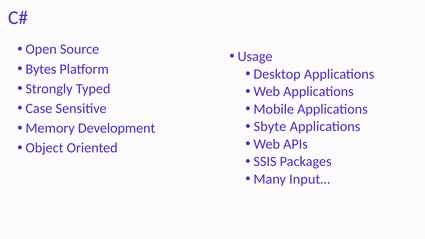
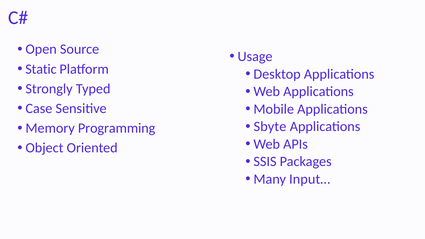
Bytes: Bytes -> Static (41, 69)
Development: Development -> Programming (117, 128)
